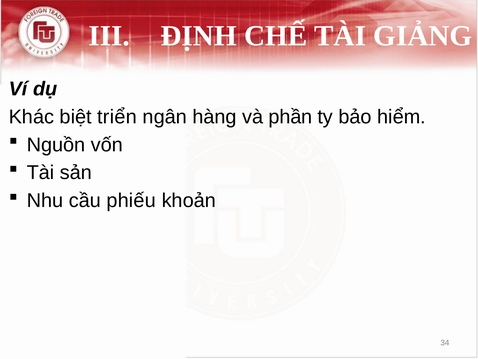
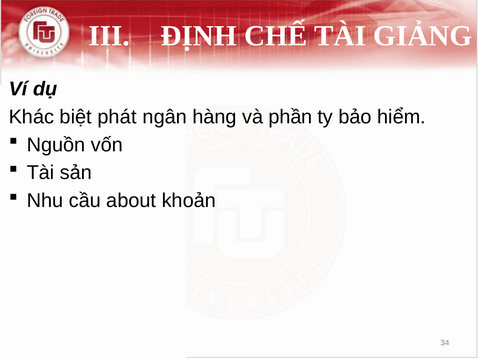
triển: triển -> phát (117, 117)
phiếu: phiếu -> about (131, 200)
